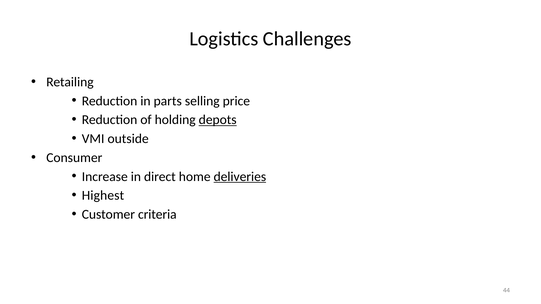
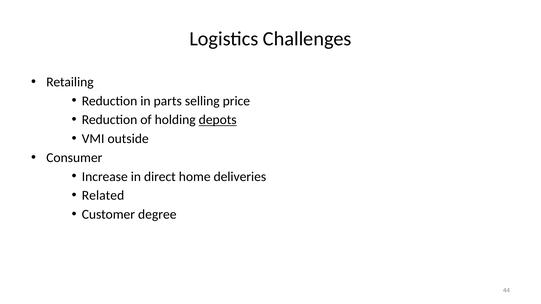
deliveries underline: present -> none (240, 177)
Highest: Highest -> Related (103, 196)
criteria: criteria -> degree (157, 215)
